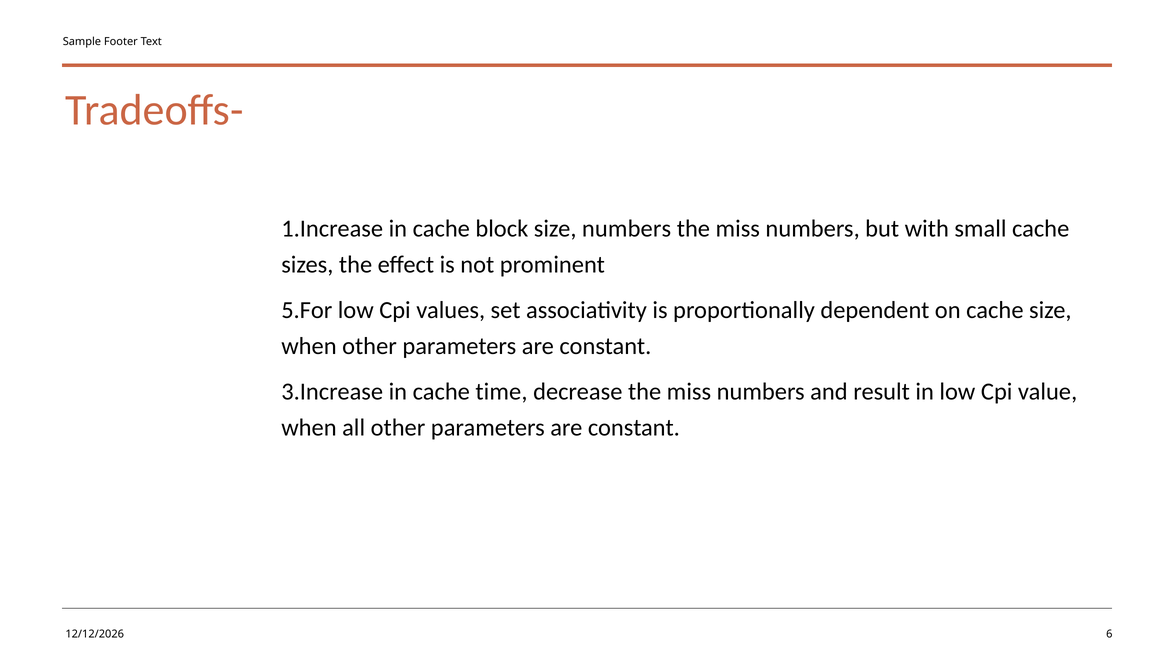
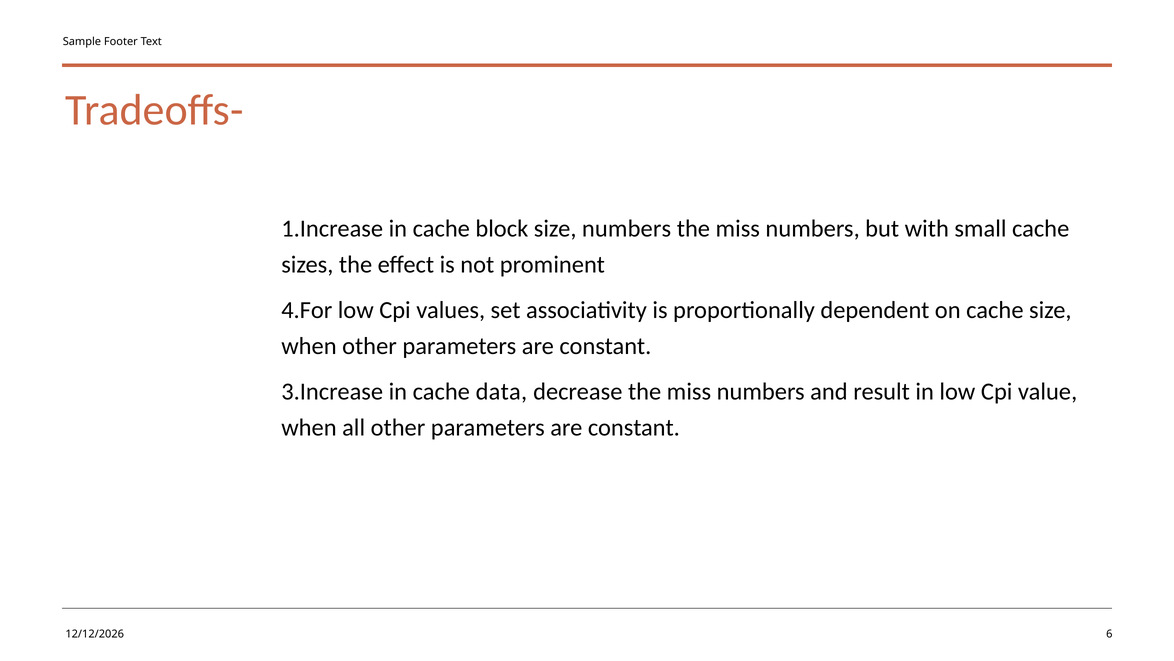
5.For: 5.For -> 4.For (307, 310)
time: time -> data (501, 391)
